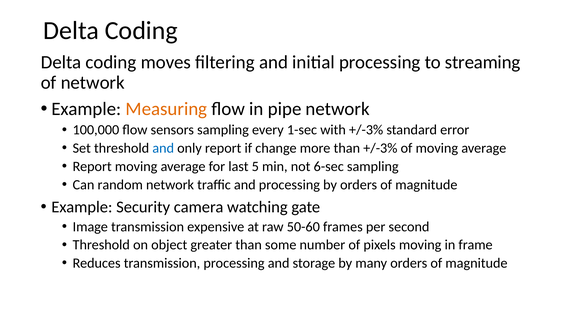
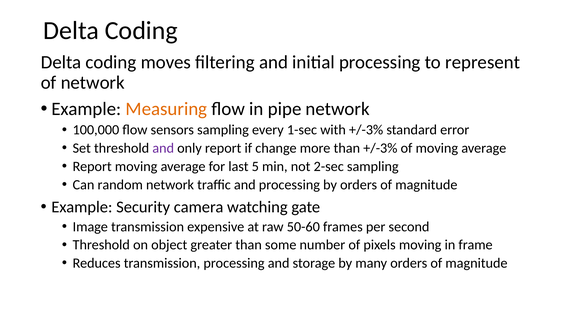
streaming: streaming -> represent (483, 62)
and colour: blue -> purple (163, 148)
6-sec: 6-sec -> 2-sec (329, 166)
